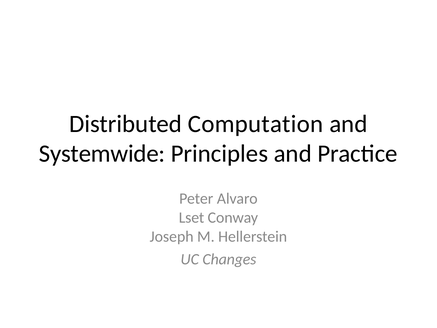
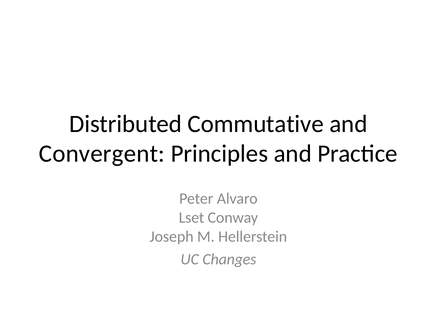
Computation: Computation -> Commutative (256, 124)
Systemwide: Systemwide -> Convergent (102, 154)
